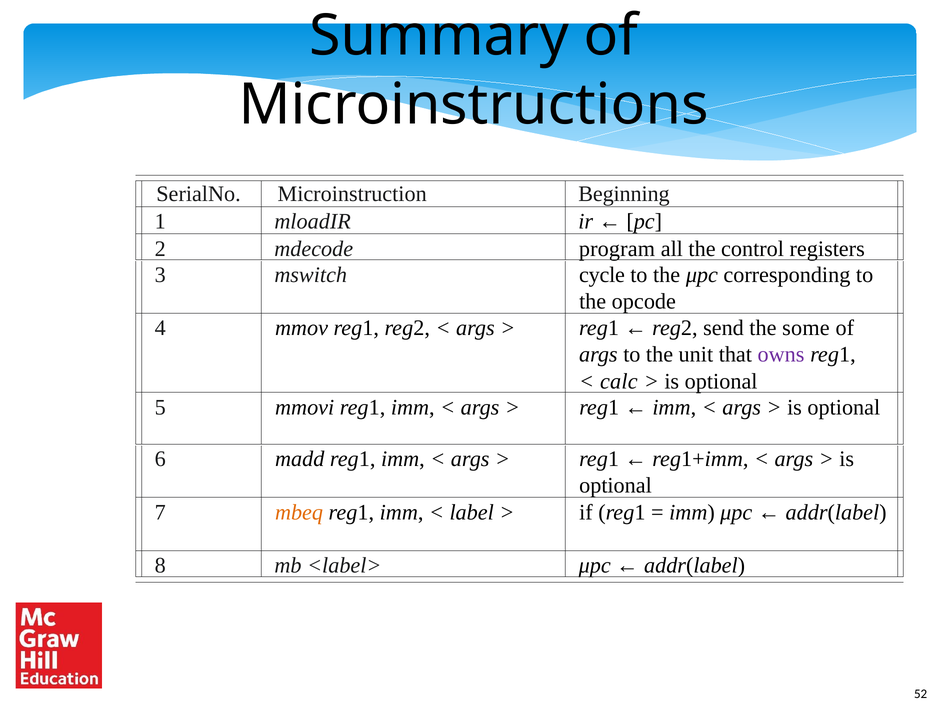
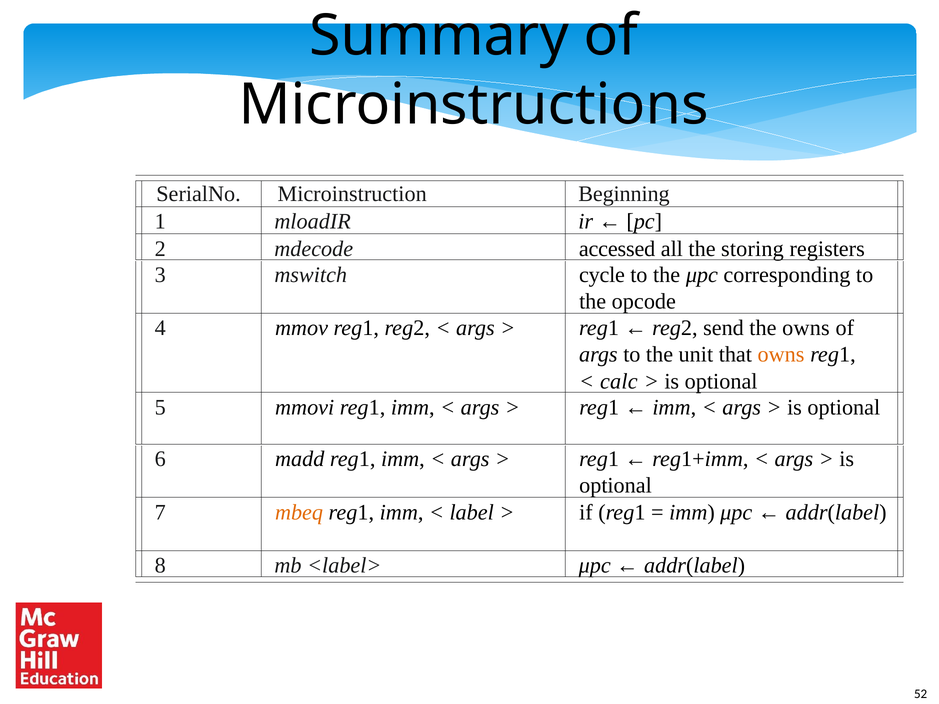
program: program -> accessed (617, 249)
control: control -> storing (752, 249)
the some: some -> owns (806, 328)
owns colour: purple -> orange (781, 355)
